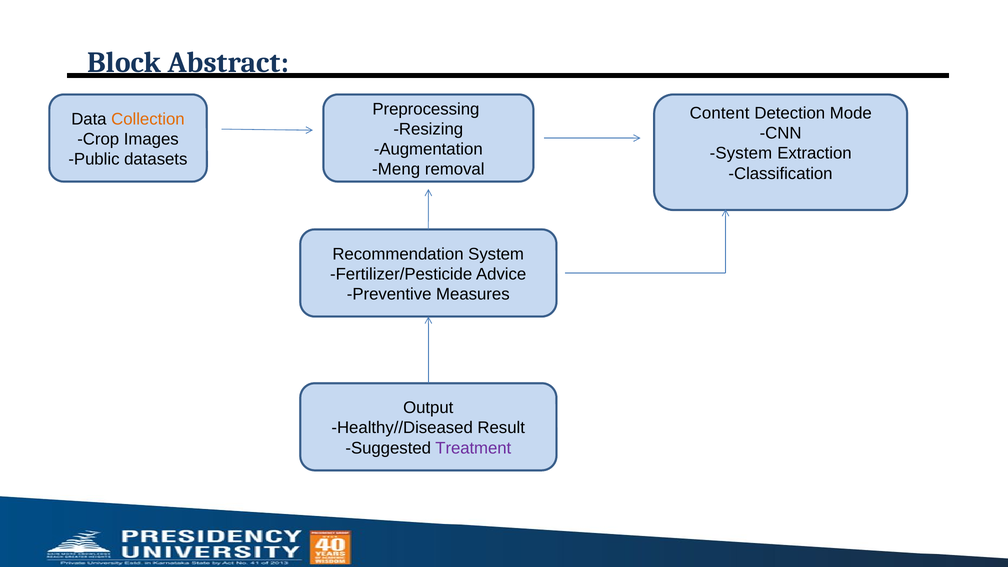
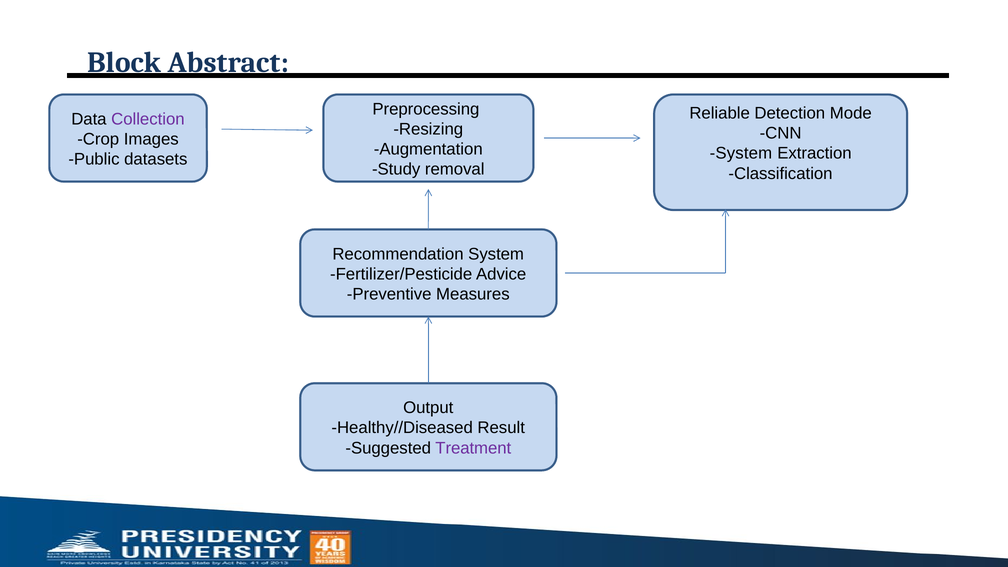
Content: Content -> Reliable (720, 113)
Collection colour: orange -> purple (148, 119)
Meng: Meng -> Study (396, 169)
